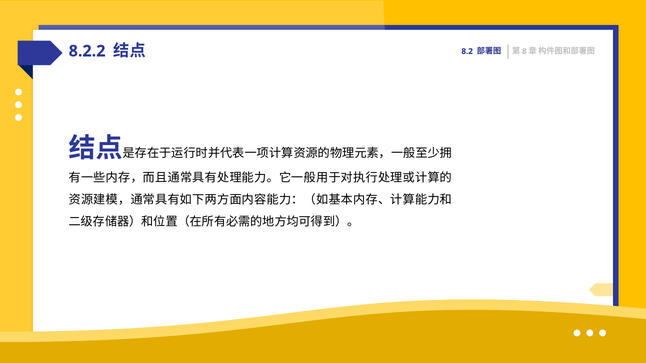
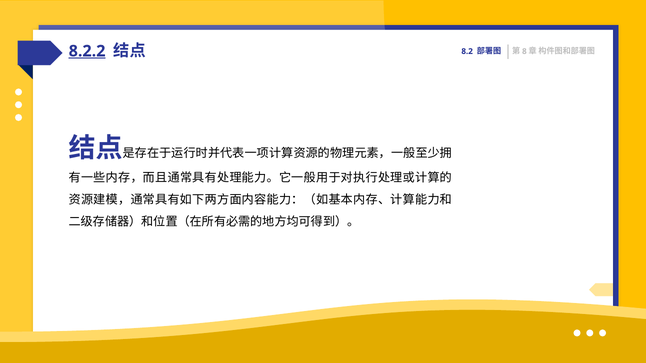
8.2.2 underline: none -> present (87, 51)
